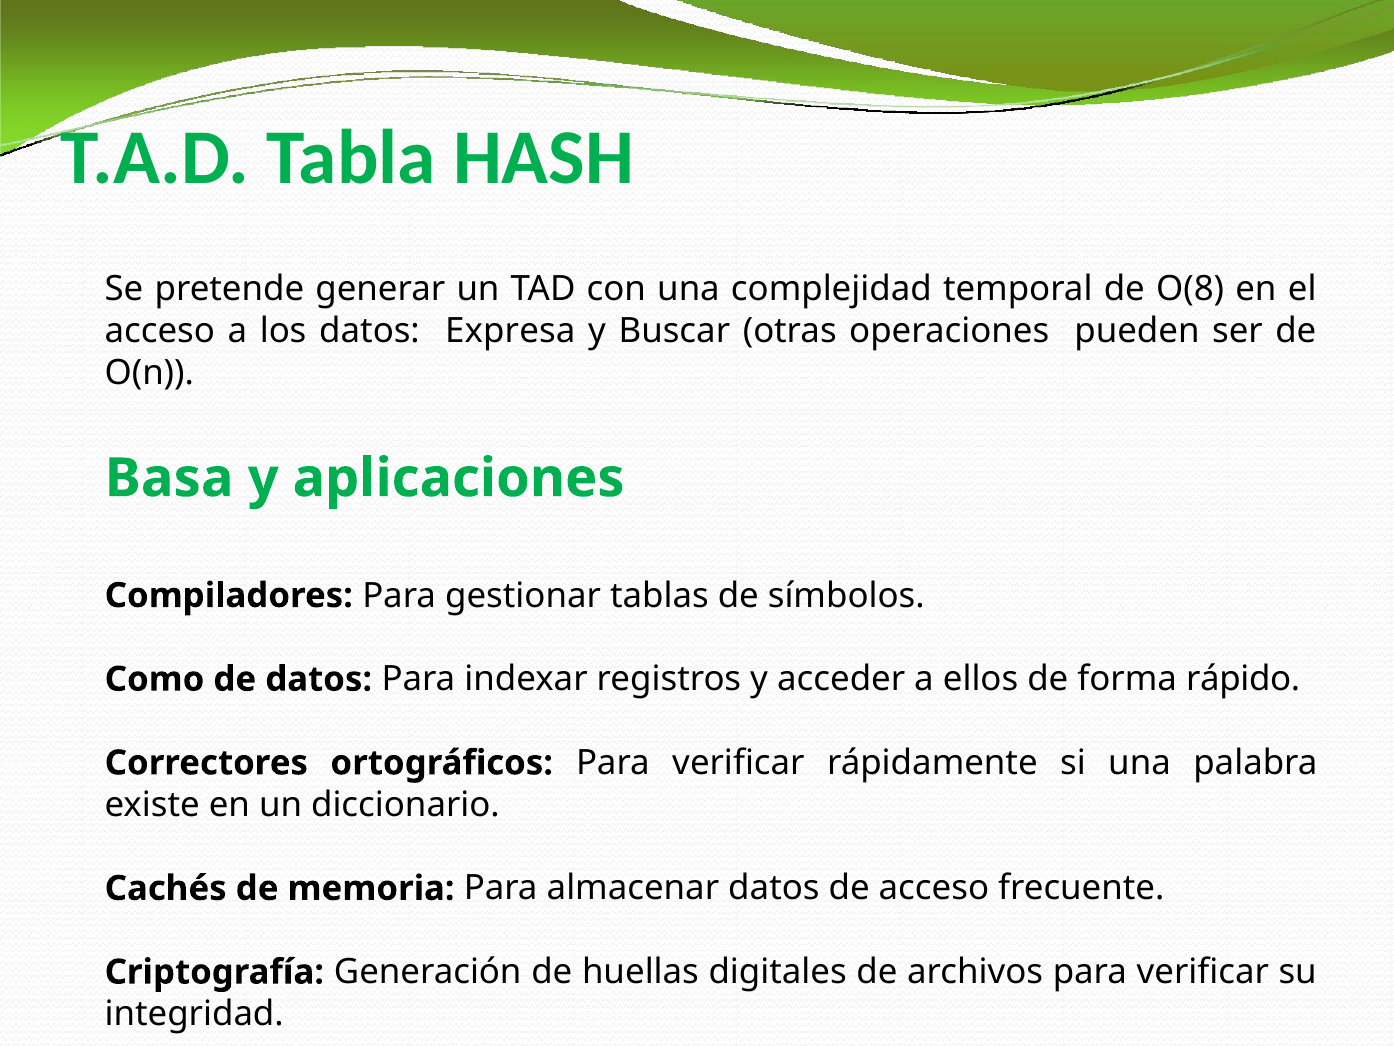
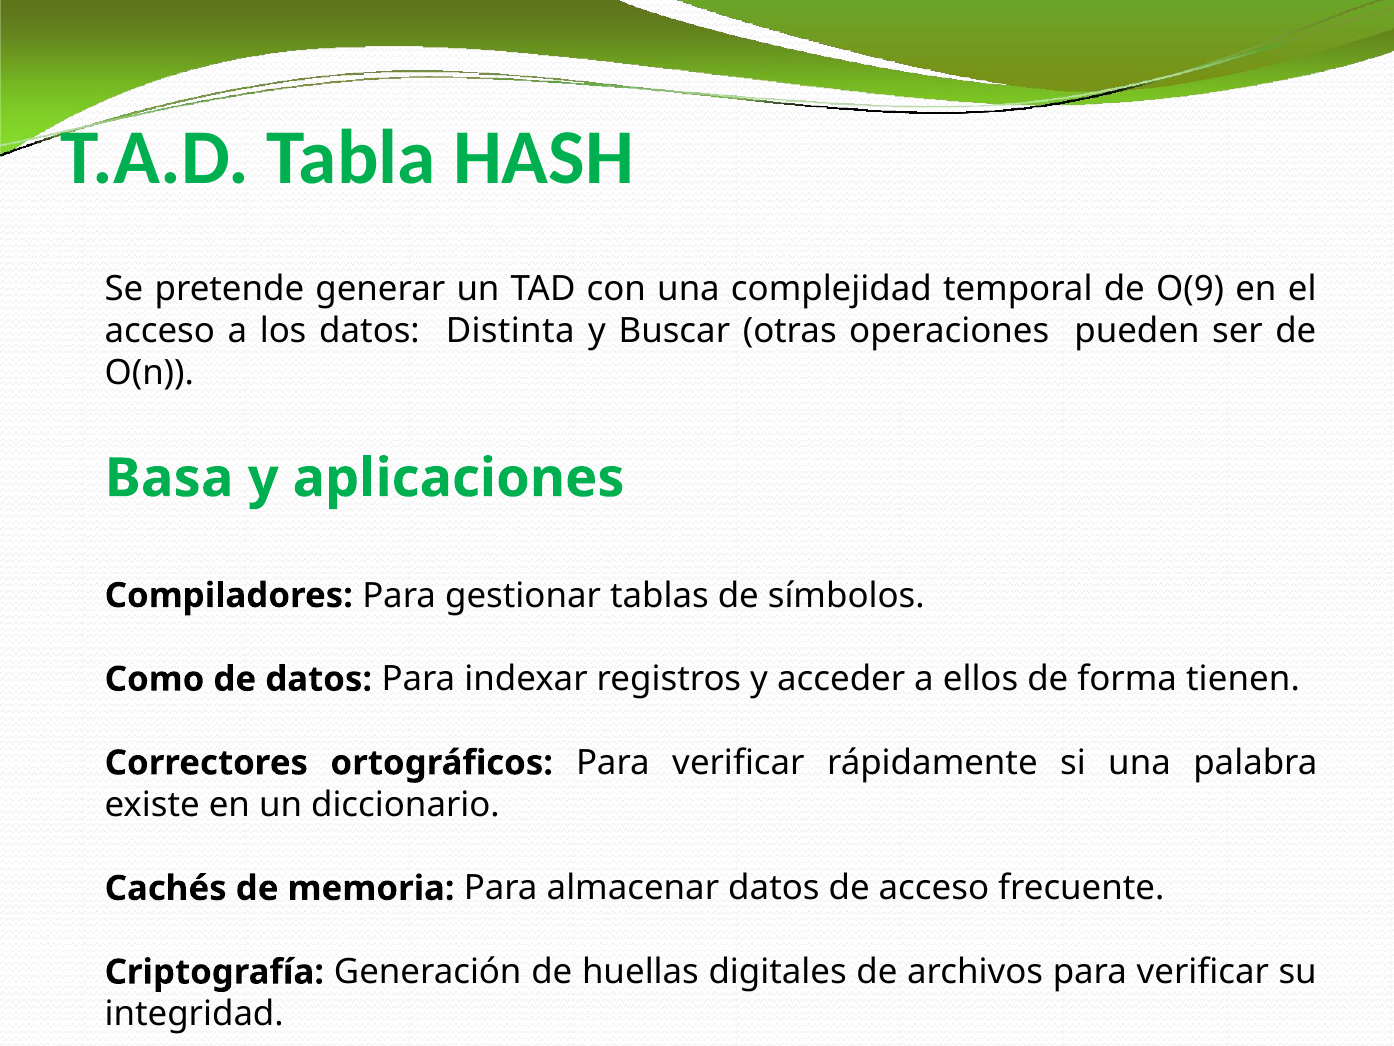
O(8: O(8 -> O(9 (1190, 289)
Expresa: Expresa -> Distinta (510, 331)
rápido: rápido -> tienen (1243, 679)
